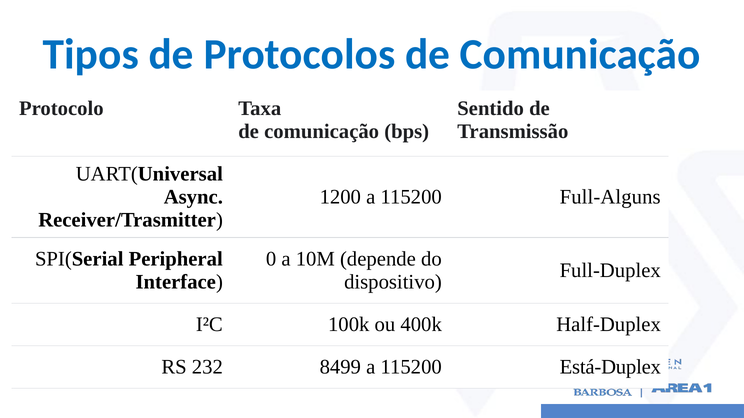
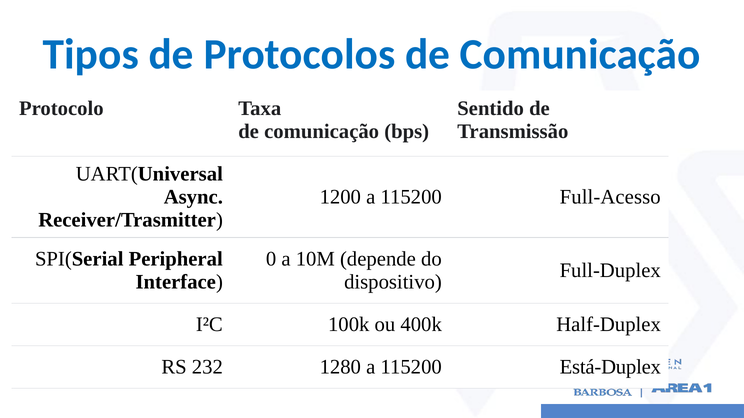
Full-Alguns: Full-Alguns -> Full-Acesso (610, 197)
8499: 8499 -> 1280 (340, 368)
